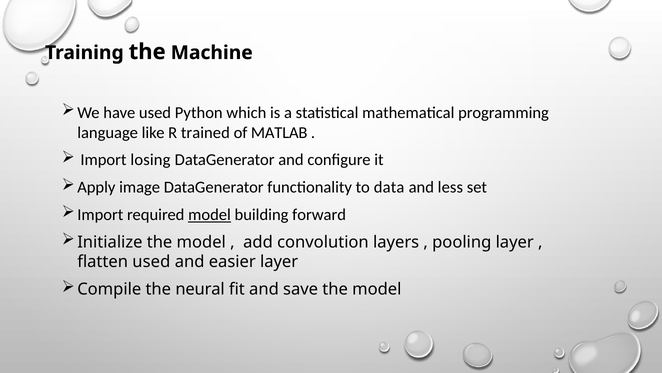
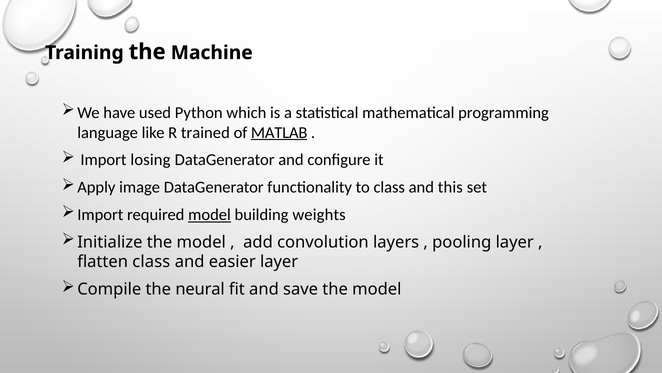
MATLAB underline: none -> present (279, 132)
to data: data -> class (389, 187)
less: less -> this (450, 187)
forward: forward -> weights (319, 214)
flatten used: used -> class (151, 262)
